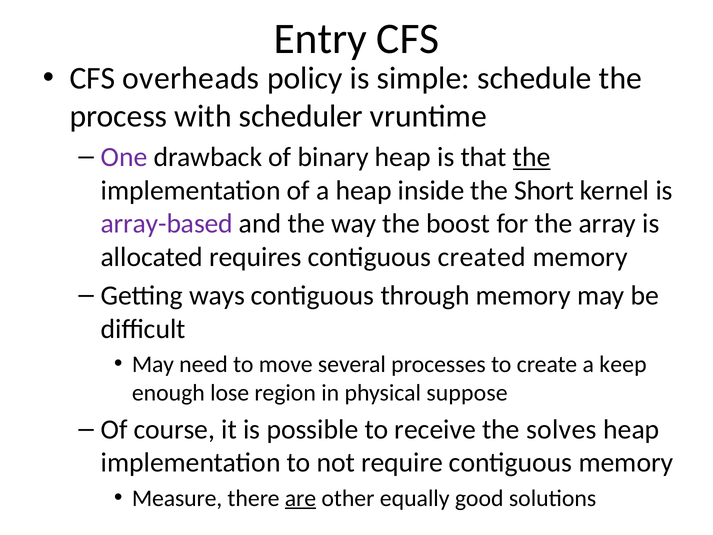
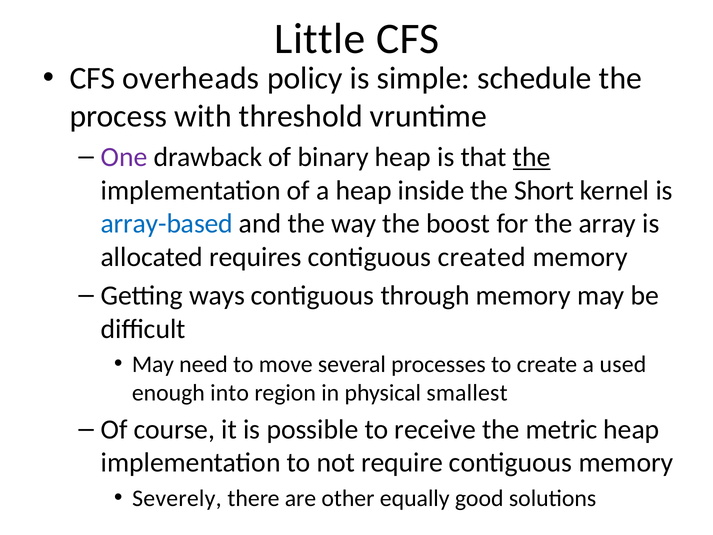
Entry: Entry -> Little (320, 39)
scheduler: scheduler -> threshold (301, 116)
array-based colour: purple -> blue (167, 224)
keep: keep -> used (623, 364)
lose: lose -> into (230, 393)
suppose: suppose -> smallest (467, 393)
solves: solves -> metric (562, 429)
Measure: Measure -> Severely (177, 498)
are underline: present -> none (300, 498)
